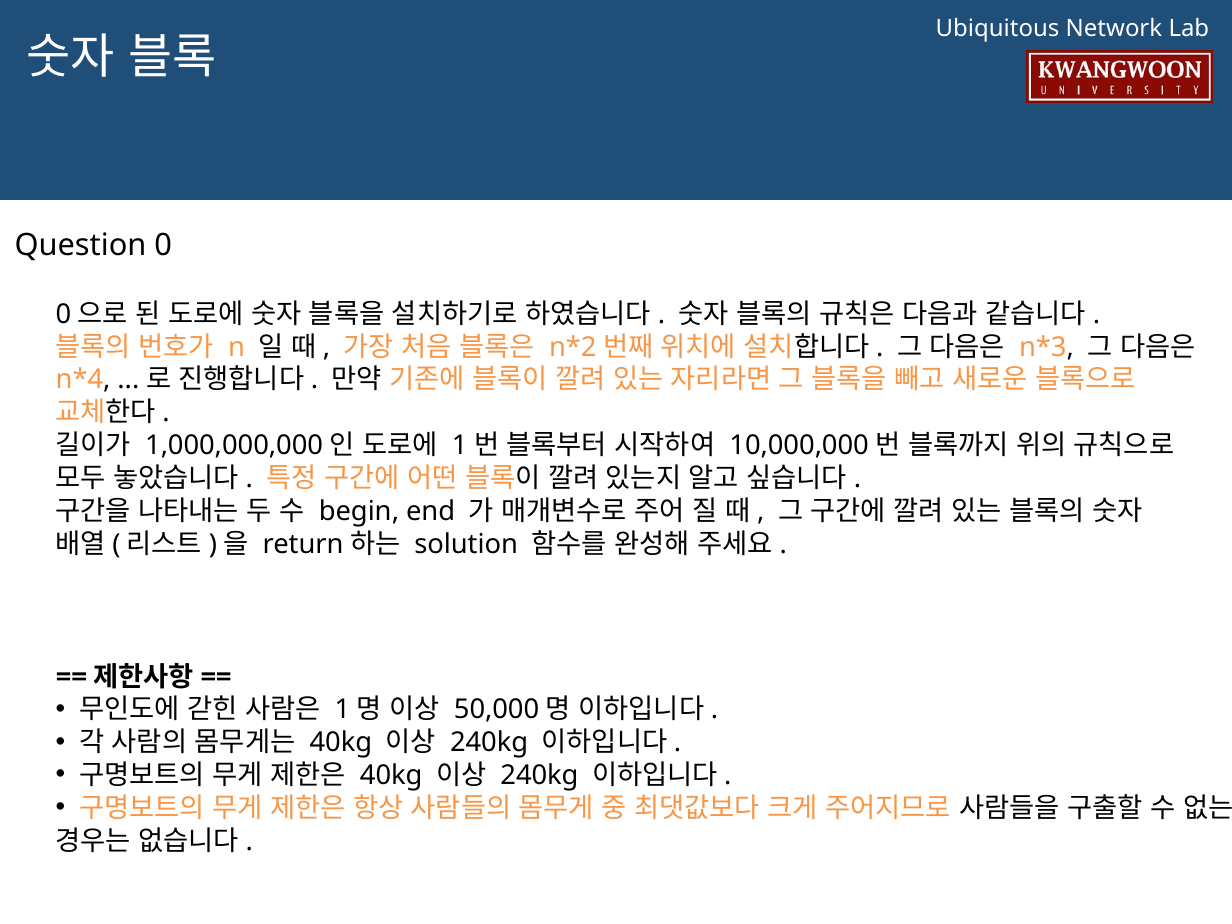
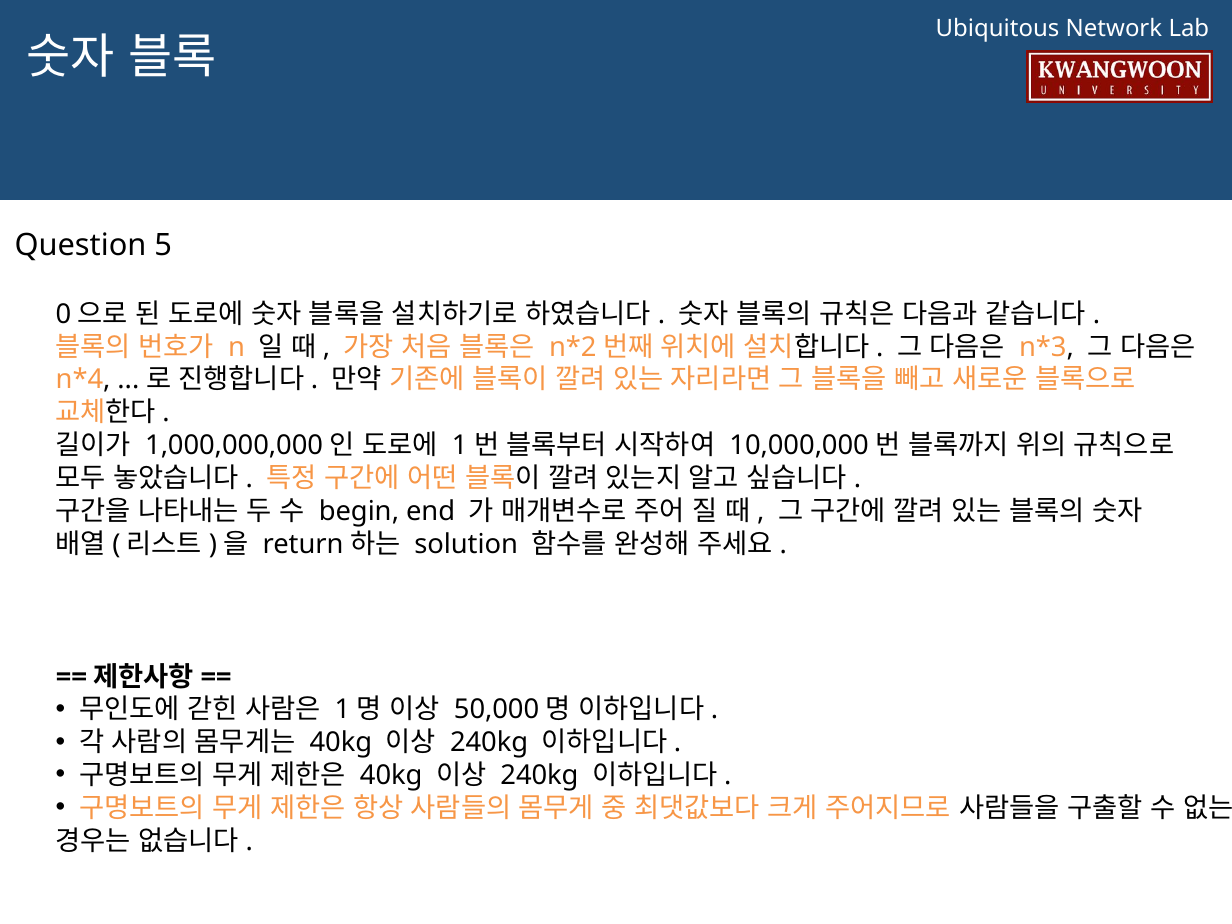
0: 0 -> 5 (163, 245)
